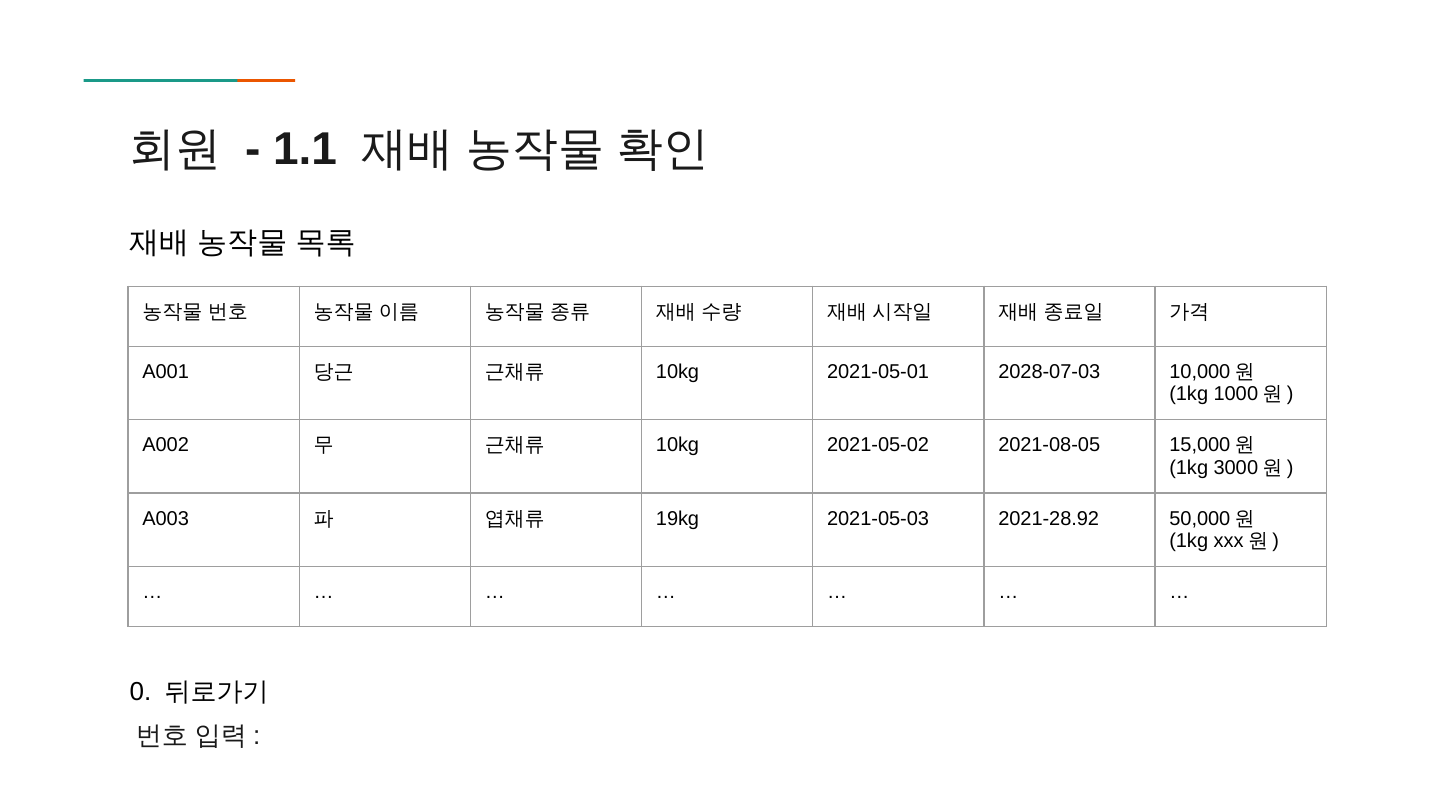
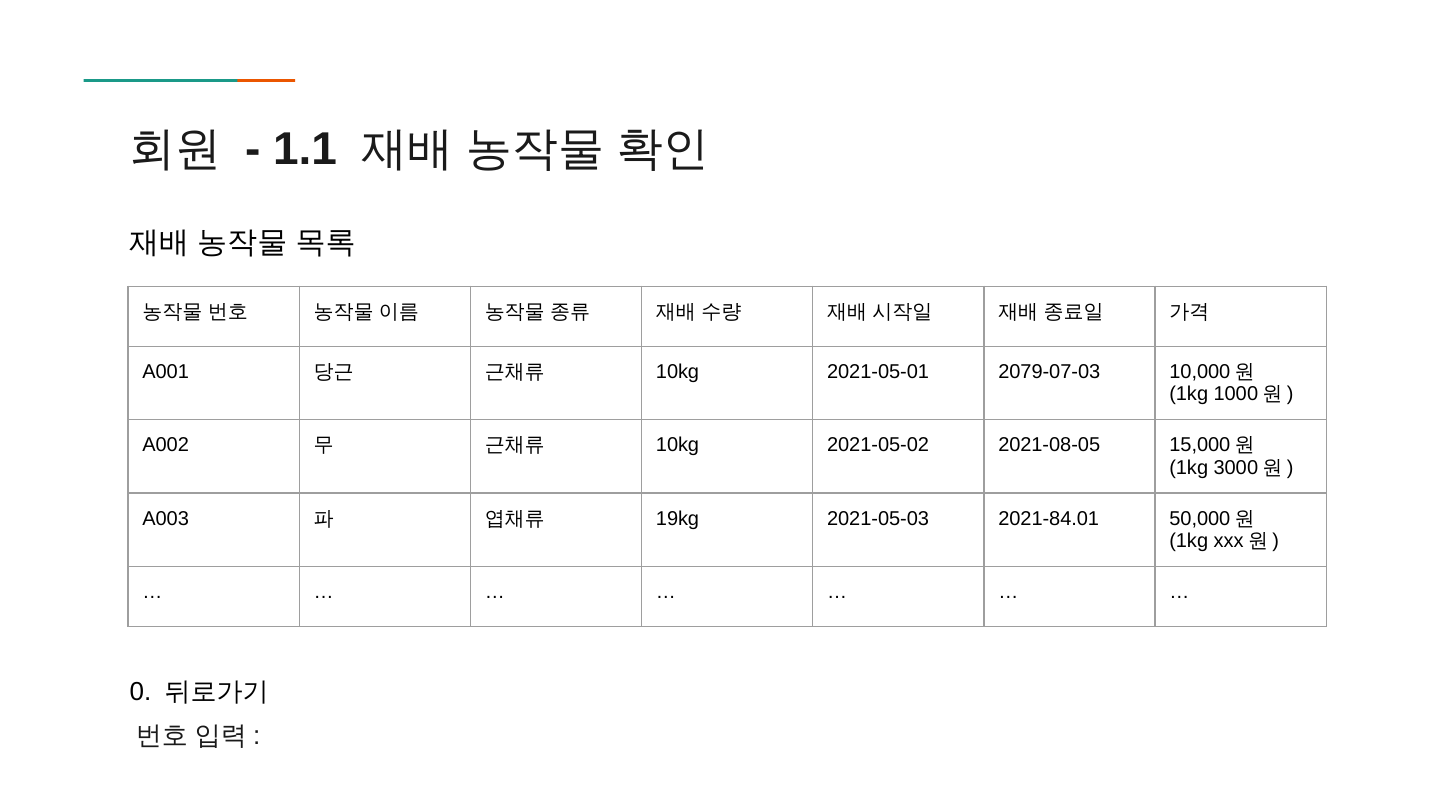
2028-07-03: 2028-07-03 -> 2079-07-03 (1049, 372)
2021-28.92: 2021-28.92 -> 2021-84.01 (1049, 519)
